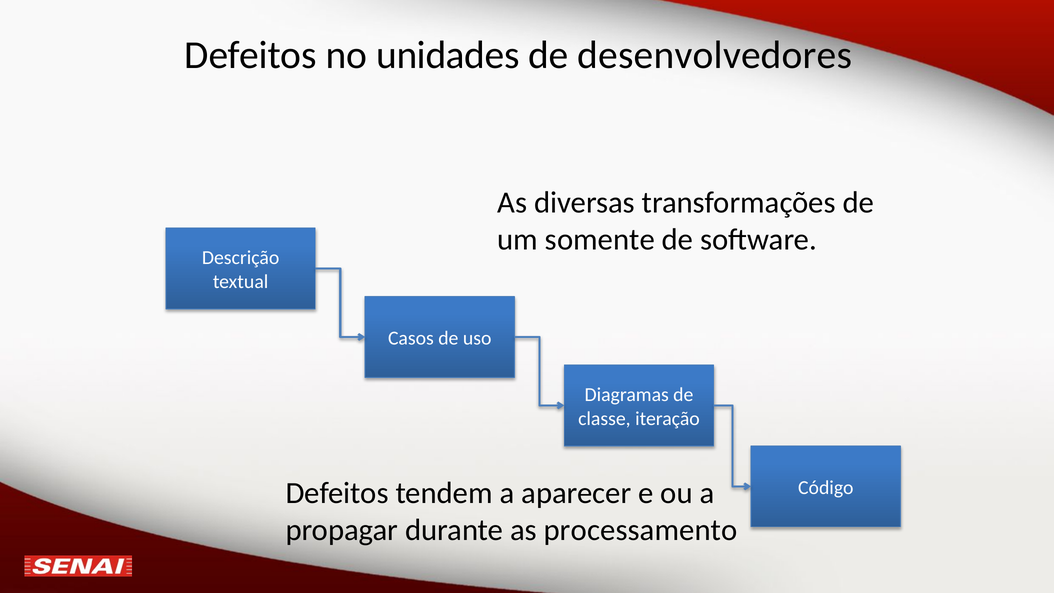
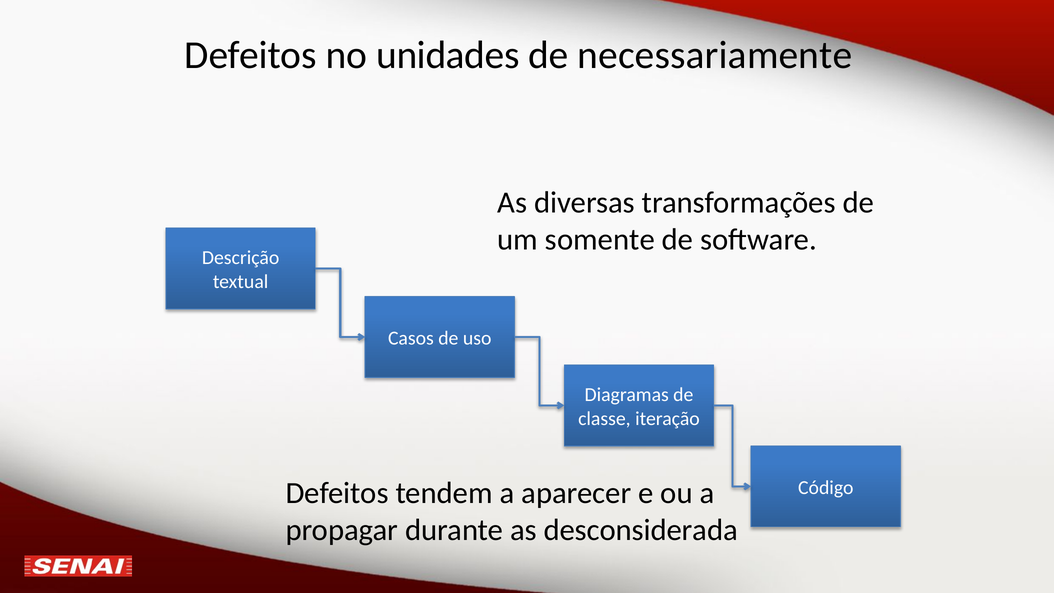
desenvolvedores: desenvolvedores -> necessariamente (715, 55)
processamento: processamento -> desconsiderada (641, 530)
